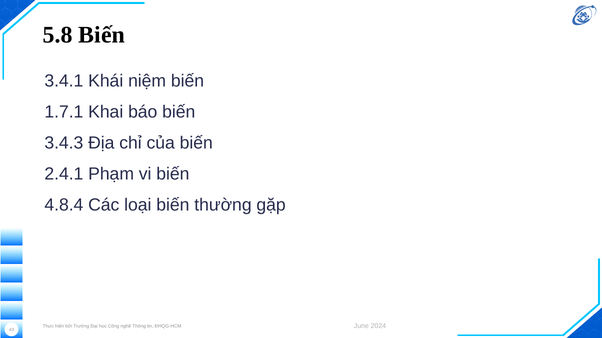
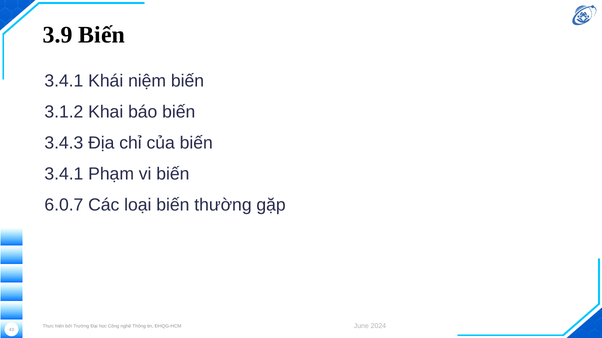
5.8: 5.8 -> 3.9 (58, 35)
1.7.1: 1.7.1 -> 3.1.2 (64, 112)
2.4.1: 2.4.1 -> 3.4.1 (64, 174)
4.8.4: 4.8.4 -> 6.0.7 (64, 206)
